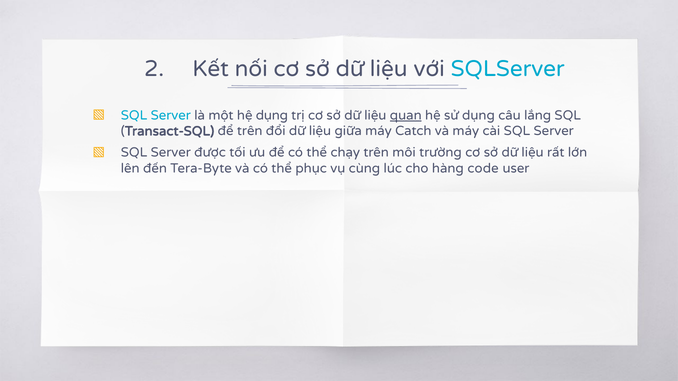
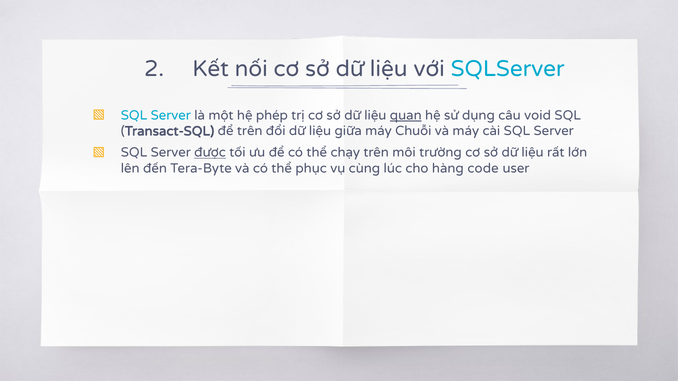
hệ dụng: dụng -> phép (272, 115)
lắng: lắng -> void (538, 115)
Catch: Catch -> Chuỗi (413, 131)
được underline: none -> present (210, 153)
